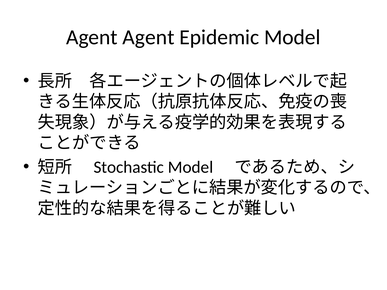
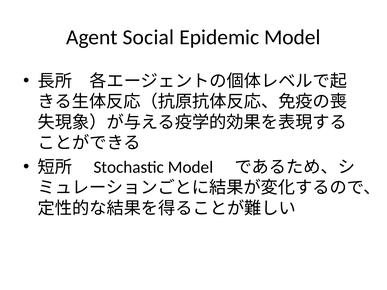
Agent Agent: Agent -> Social (148, 37)
